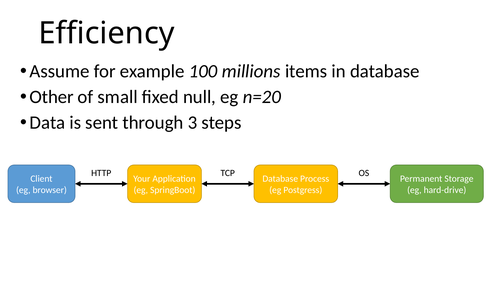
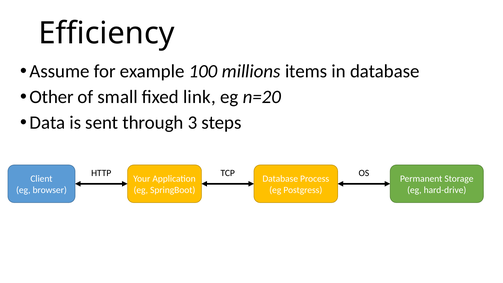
null: null -> link (199, 97)
